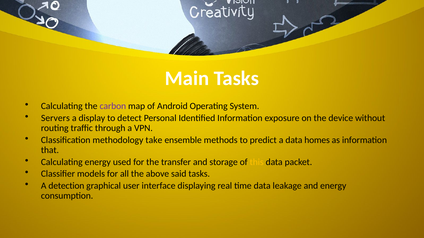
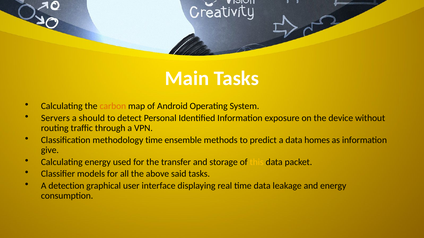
carbon colour: purple -> orange (113, 106)
display: display -> should (92, 118)
methodology take: take -> time (154, 140)
that: that -> give (50, 150)
